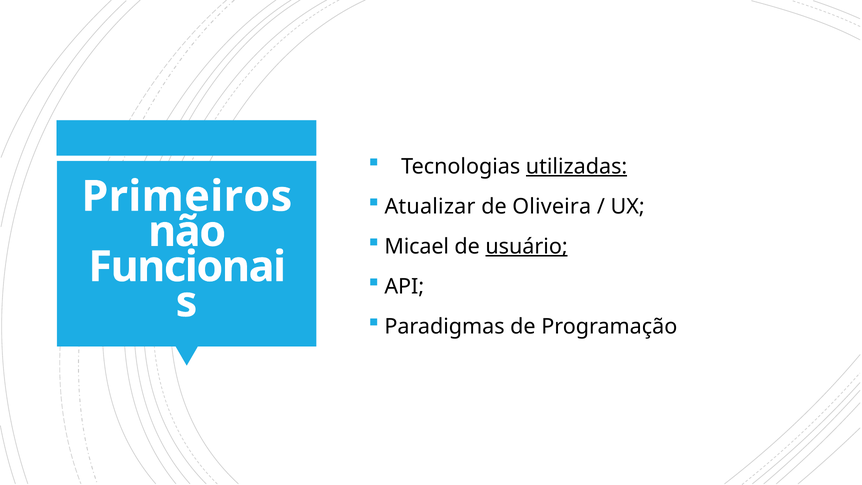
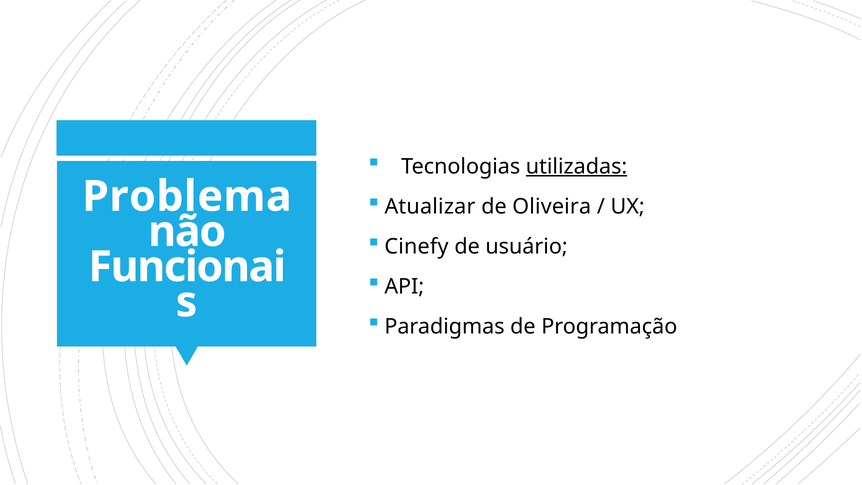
Primeiros: Primeiros -> Problema (187, 197)
Micael: Micael -> Cinefy (416, 246)
usuário underline: present -> none (527, 246)
